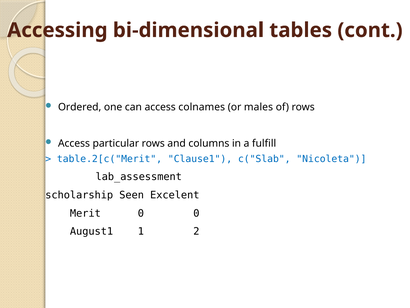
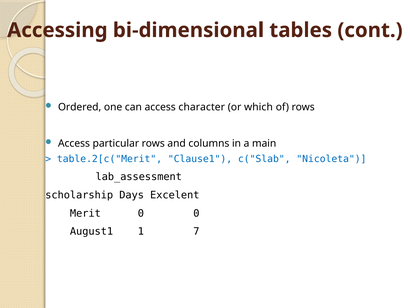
colnames: colnames -> character (202, 107)
males: males -> which (258, 107)
fulfill: fulfill -> main (264, 143)
Seen: Seen -> Days (132, 195)
2: 2 -> 7 (196, 231)
